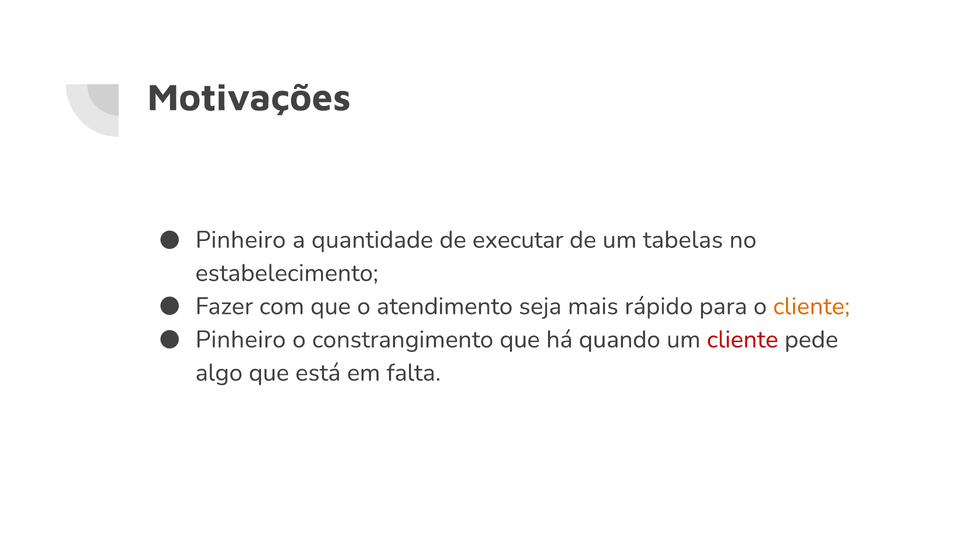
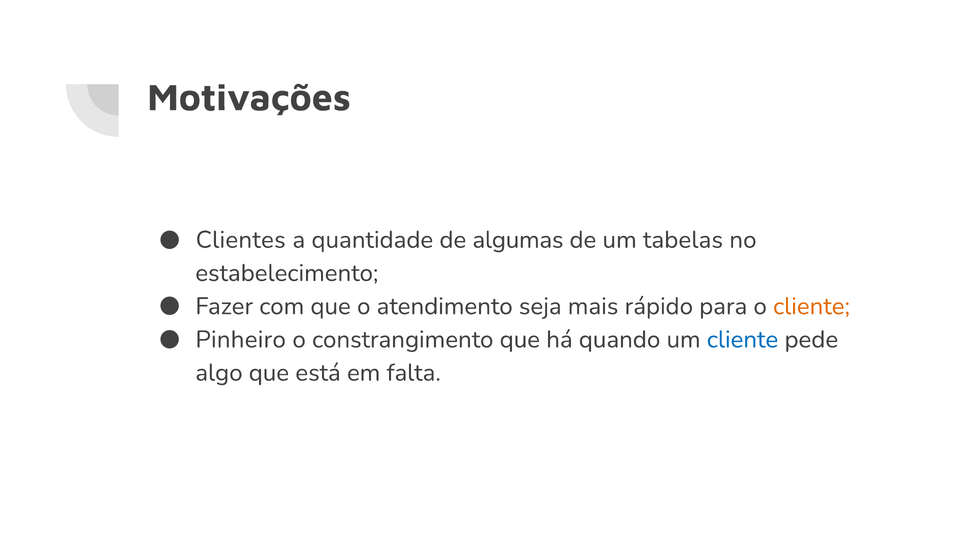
Pinheiro: Pinheiro -> Clientes (241, 240)
executar: executar -> algumas (518, 240)
cliente colour: red -> blue (743, 340)
